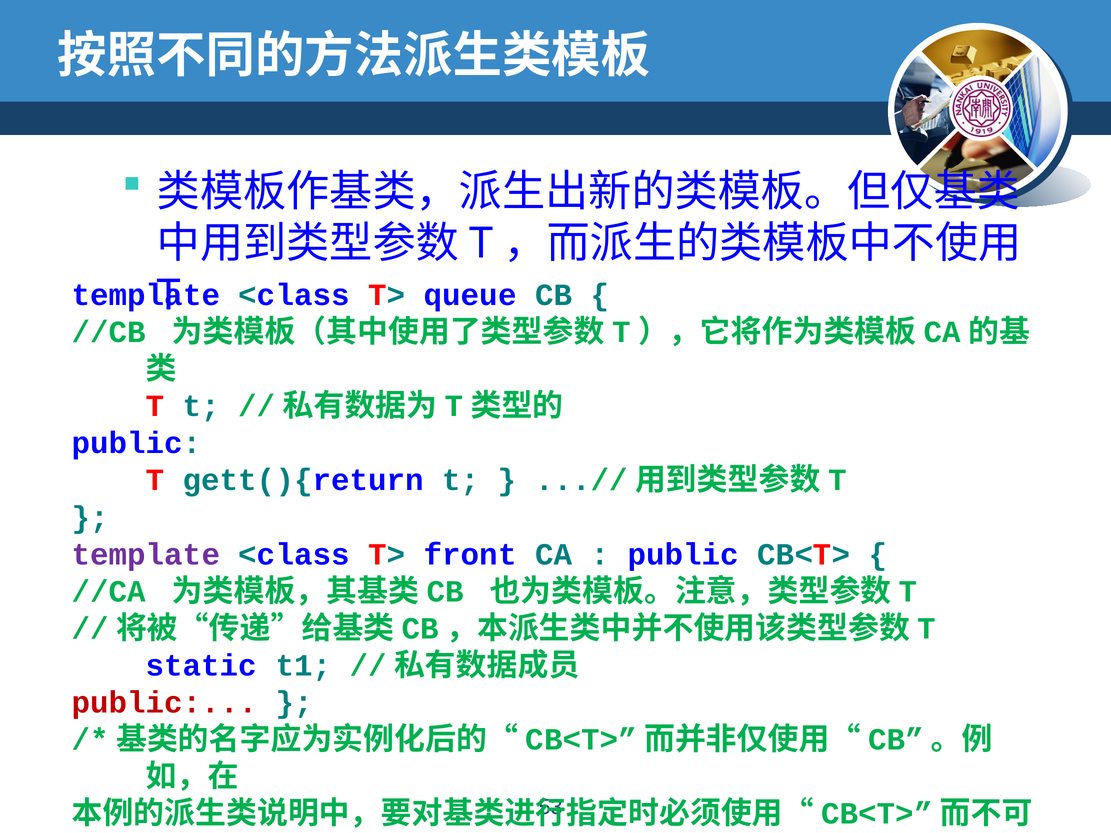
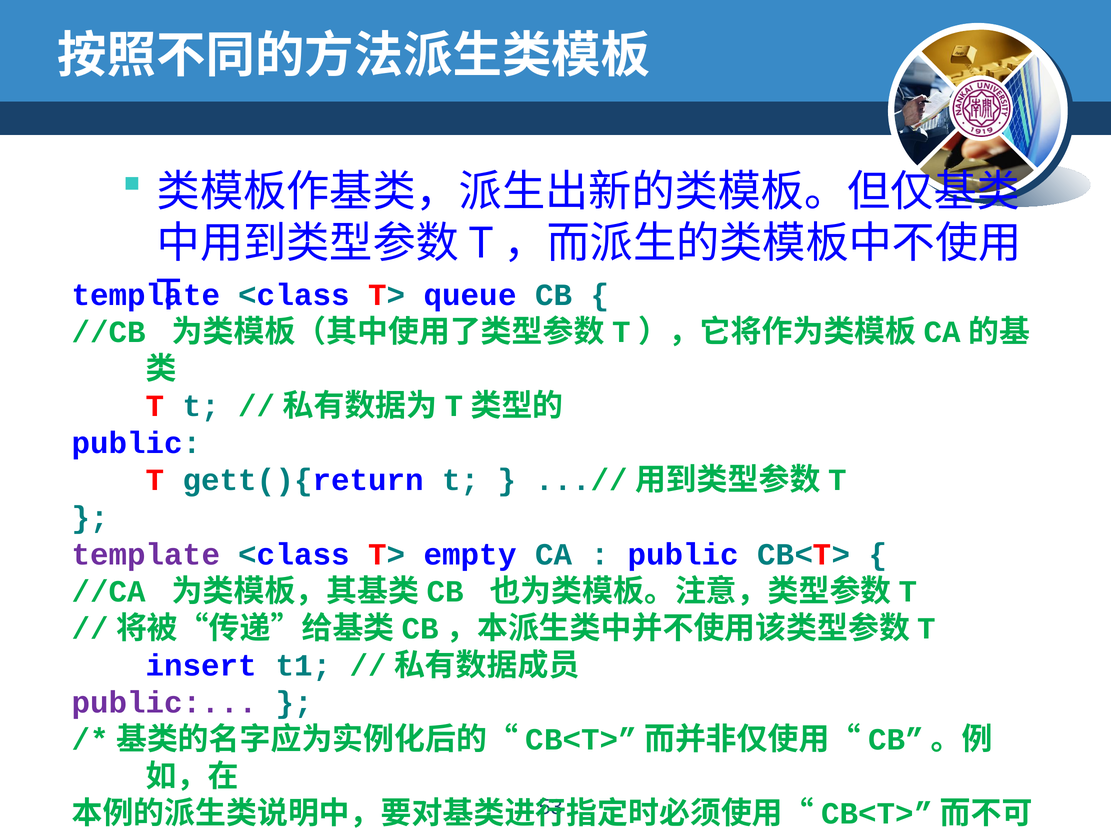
front: front -> empty (470, 555)
static: static -> insert (201, 666)
public colour: red -> purple (164, 703)
